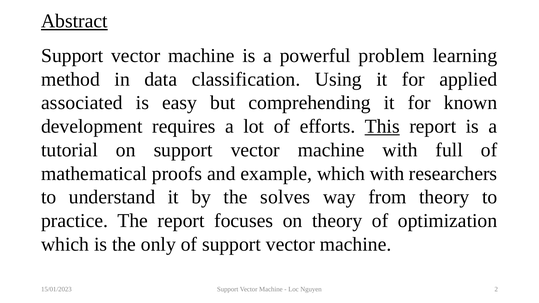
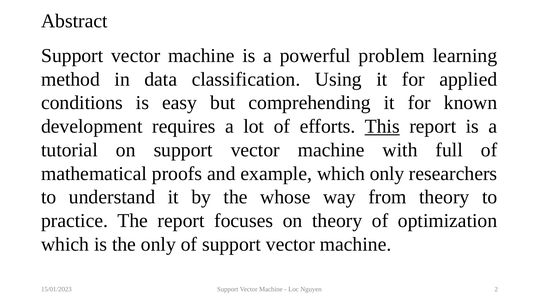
Abstract underline: present -> none (74, 21)
associated: associated -> conditions (82, 103)
which with: with -> only (387, 174)
solves: solves -> whose (285, 197)
